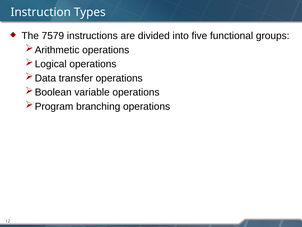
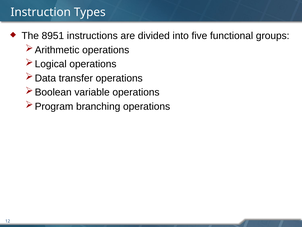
7579: 7579 -> 8951 (53, 36)
